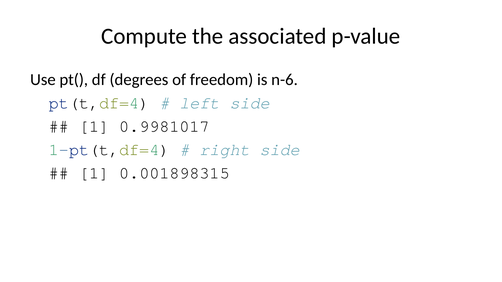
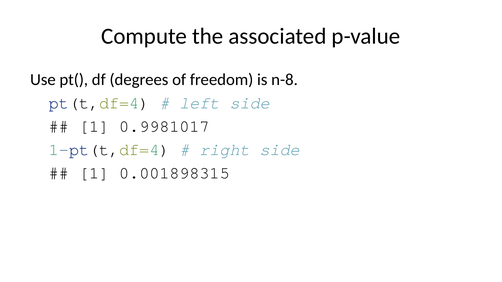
n-6: n-6 -> n-8 (285, 80)
